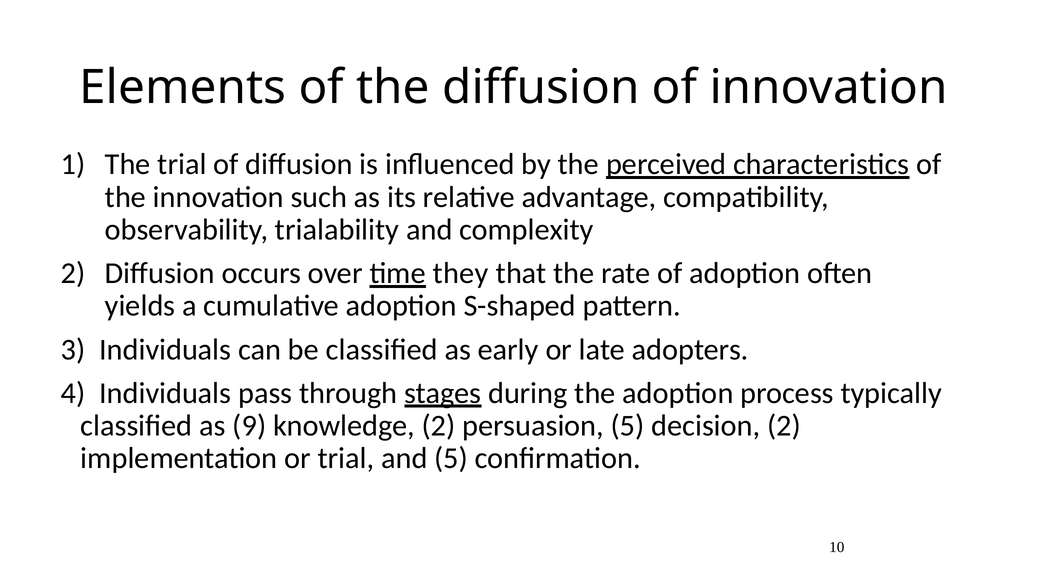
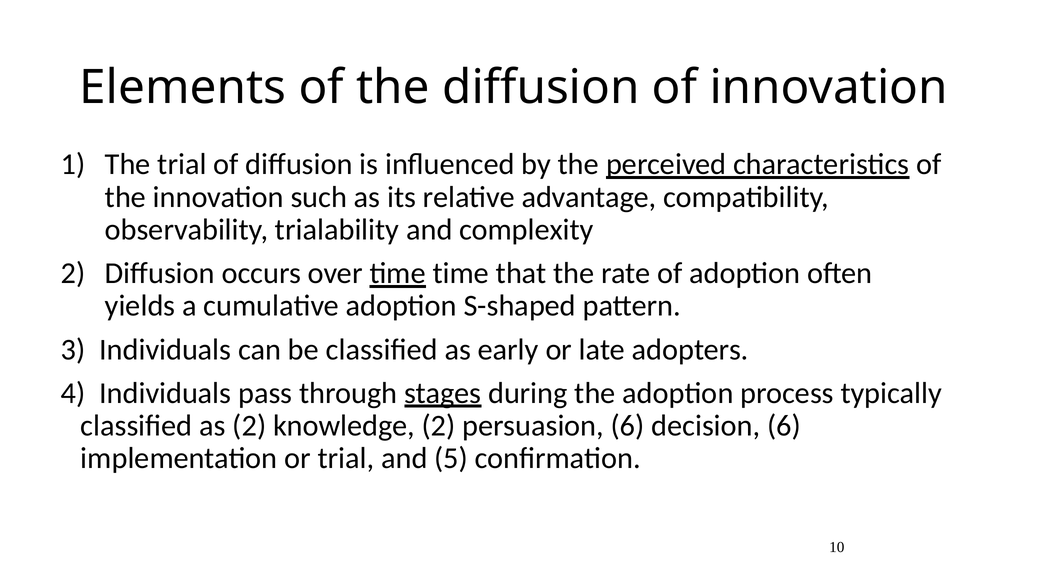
time they: they -> time (461, 274)
as 9: 9 -> 2 (249, 426)
persuasion 5: 5 -> 6 (628, 426)
decision 2: 2 -> 6 (784, 426)
